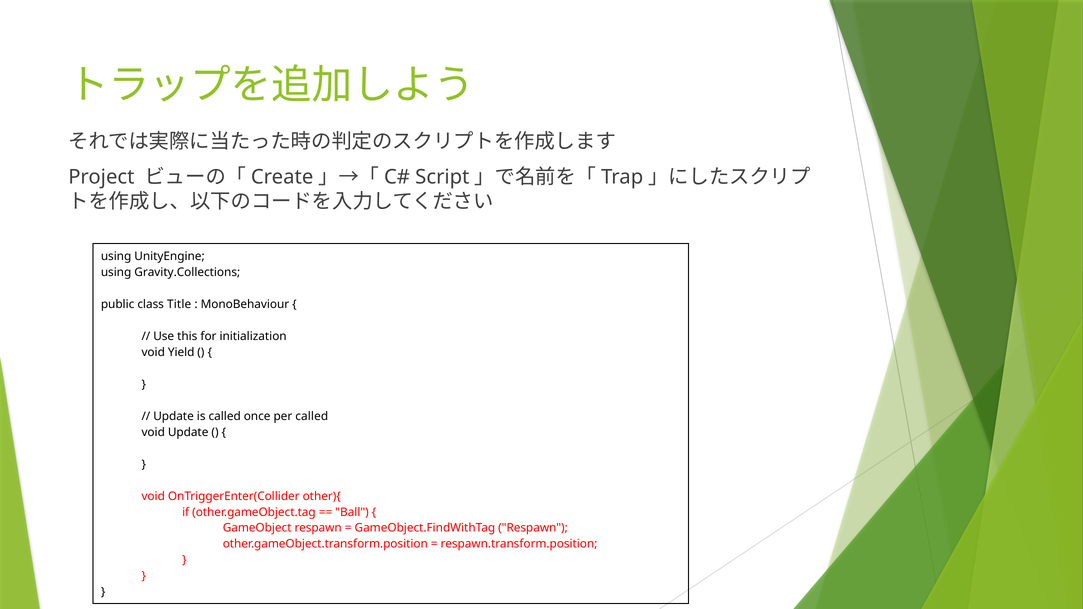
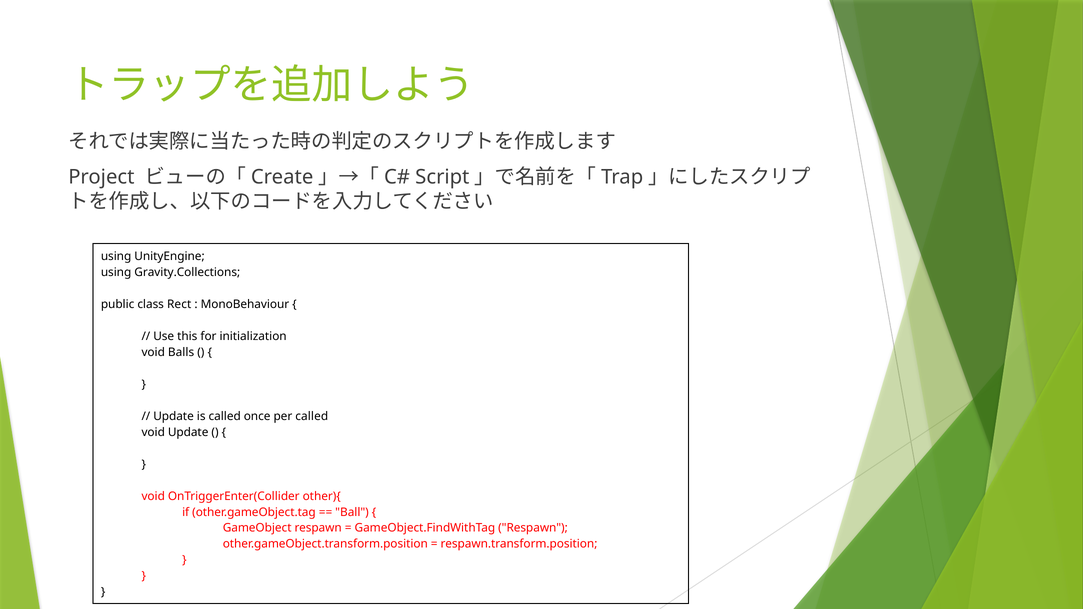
Title: Title -> Rect (179, 304)
Yield: Yield -> Balls (181, 352)
